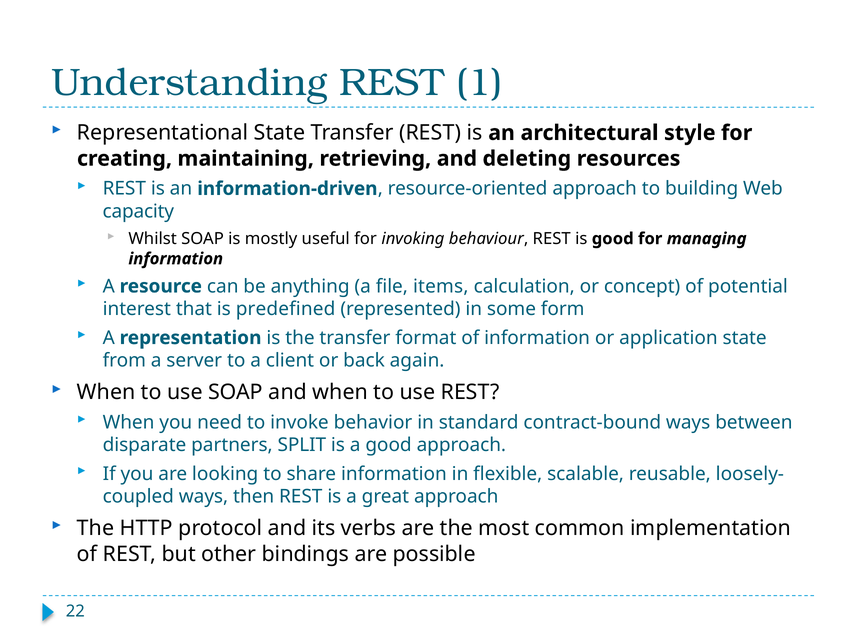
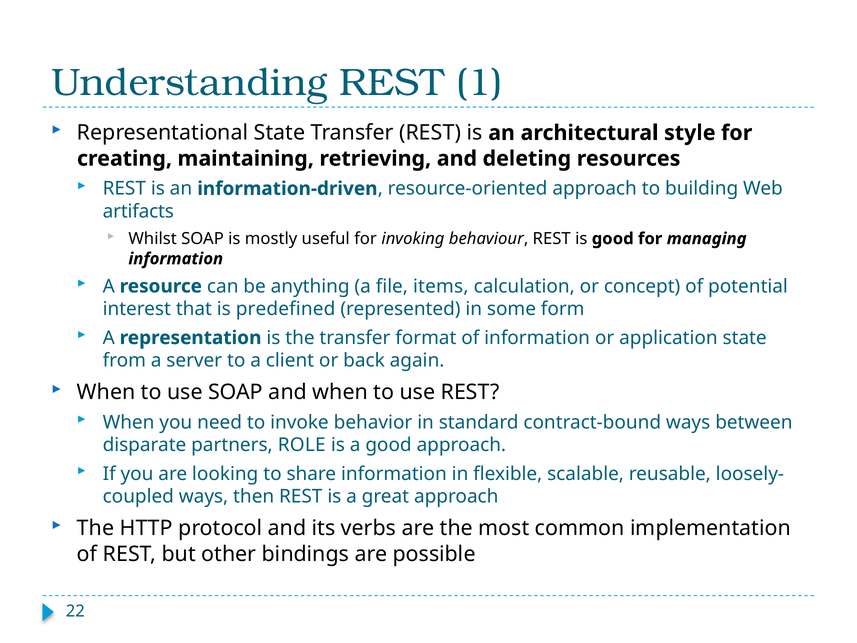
capacity: capacity -> artifacts (138, 211)
SPLIT: SPLIT -> ROLE (302, 445)
